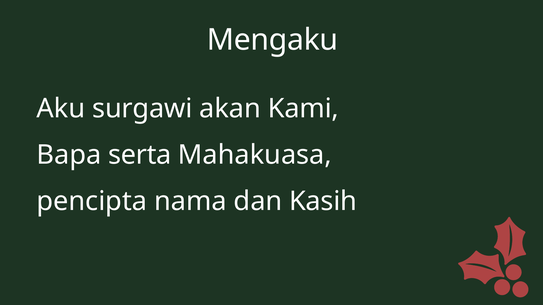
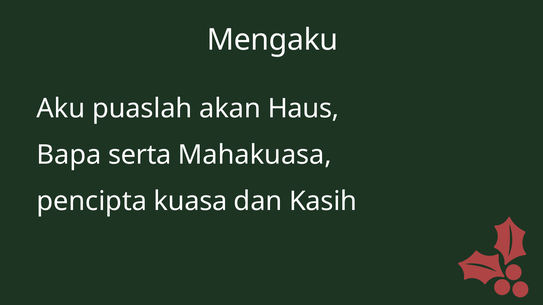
surgawi: surgawi -> puaslah (142, 109)
Kami: Kami -> Haus (303, 109)
nama: nama -> kuasa (190, 202)
